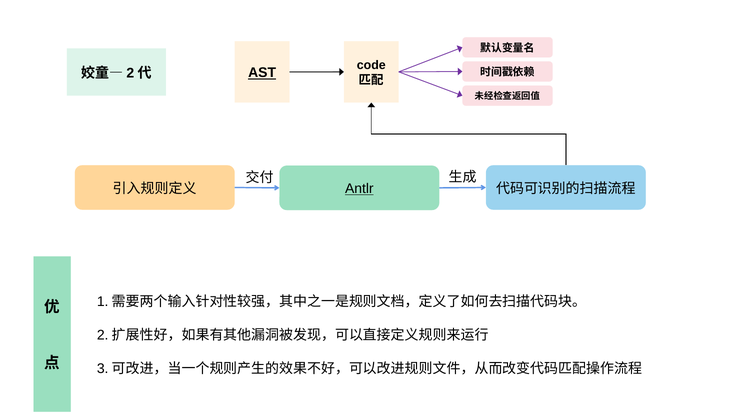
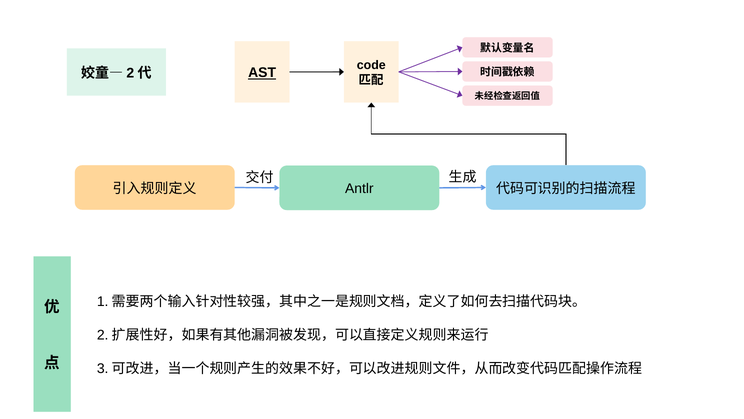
Antlr underline: present -> none (359, 189)
